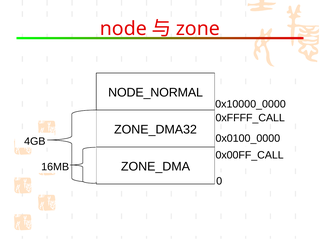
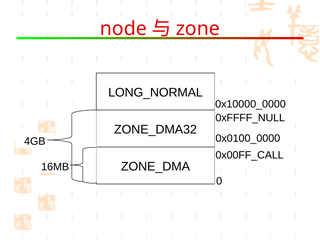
NODE_NORMAL: NODE_NORMAL -> LONG_NORMAL (156, 93)
0xFFFF_CALL: 0xFFFF_CALL -> 0xFFFF_NULL (250, 118)
